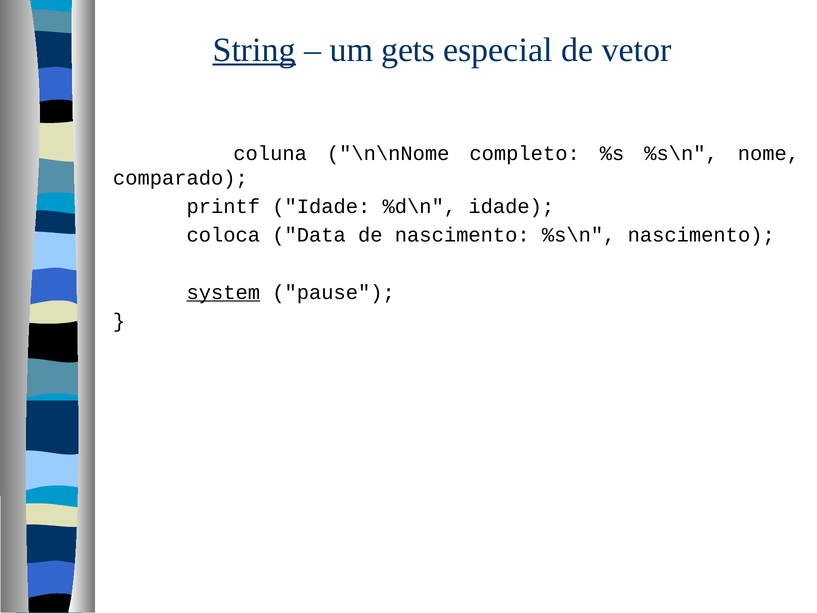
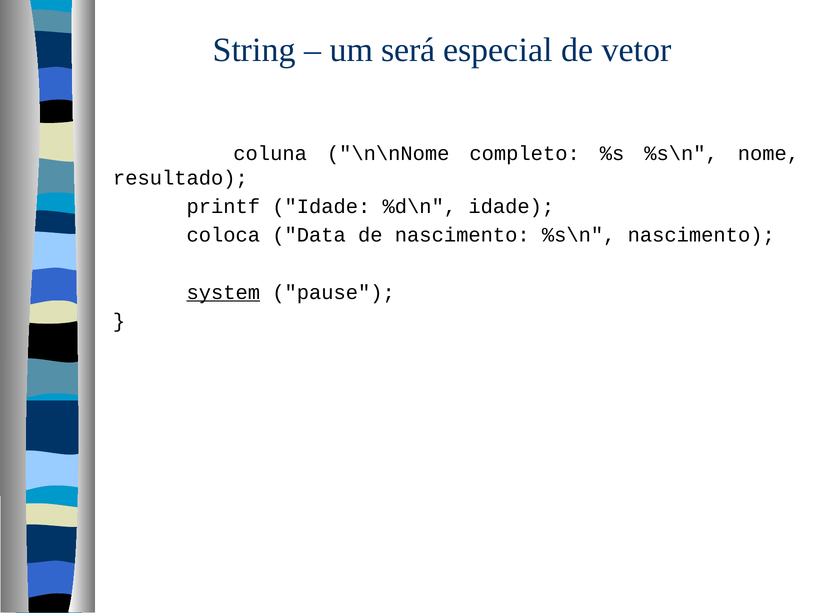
String underline: present -> none (254, 50)
gets: gets -> será (408, 50)
comparado: comparado -> resultado (180, 178)
